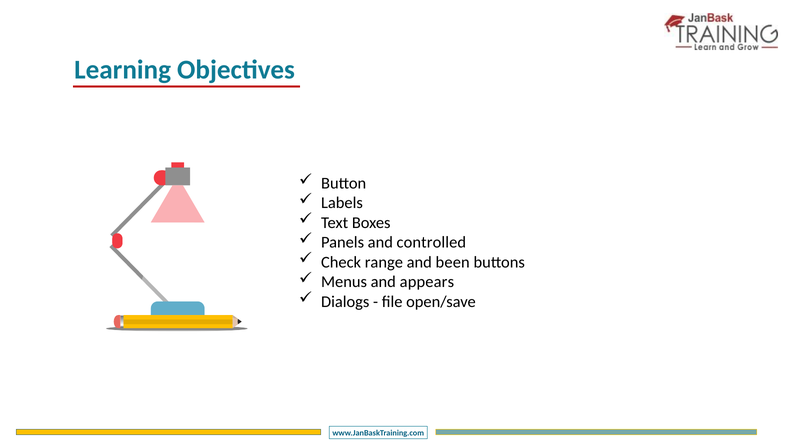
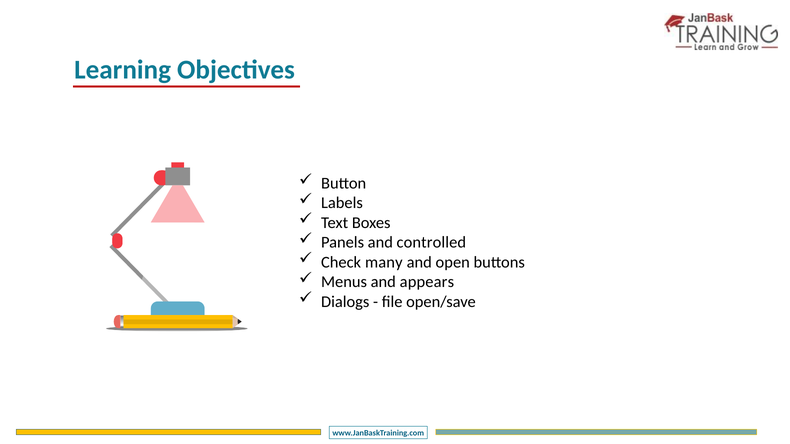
range: range -> many (384, 262)
been: been -> open (453, 262)
